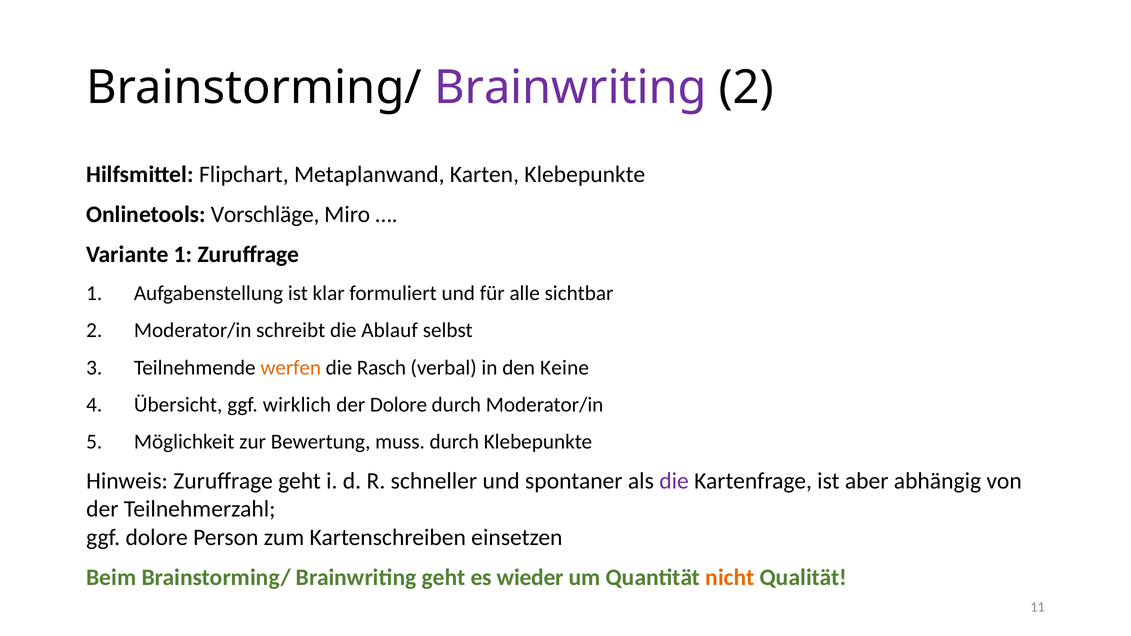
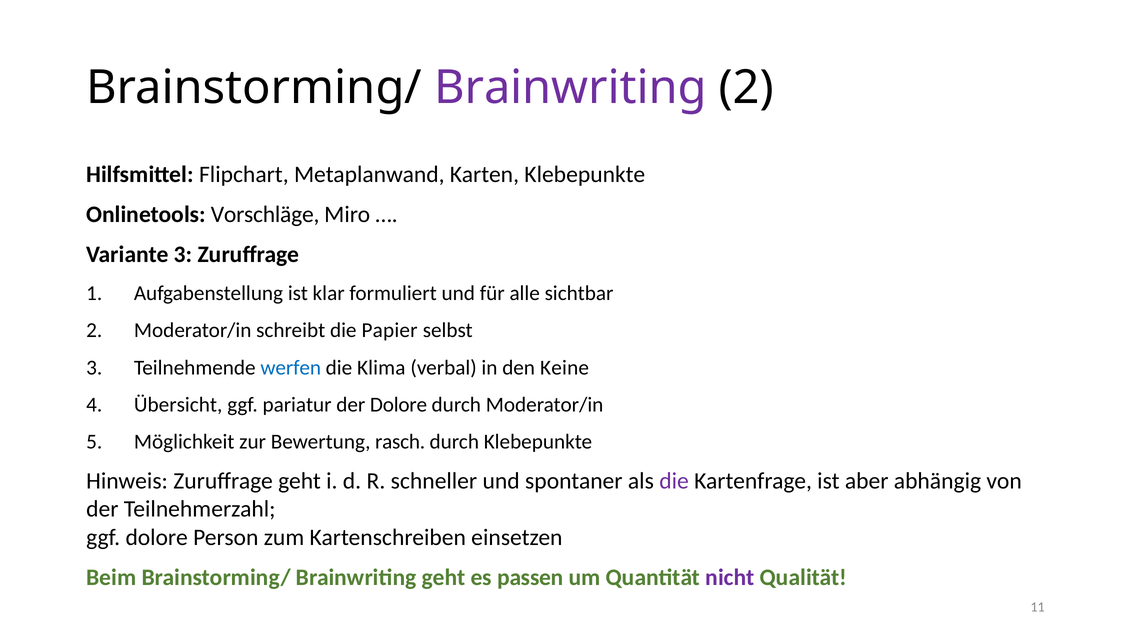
Variante 1: 1 -> 3 (183, 255)
Ablauf: Ablauf -> Papier (390, 330)
werfen colour: orange -> blue (291, 368)
Rasch: Rasch -> Klima (381, 368)
wirklich: wirklich -> pariatur (297, 405)
muss: muss -> rasch (400, 442)
wieder: wieder -> passen (530, 578)
nicht colour: orange -> purple (730, 578)
